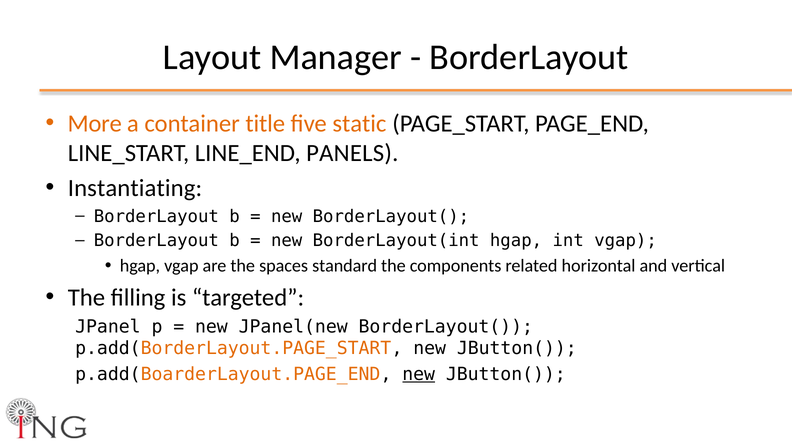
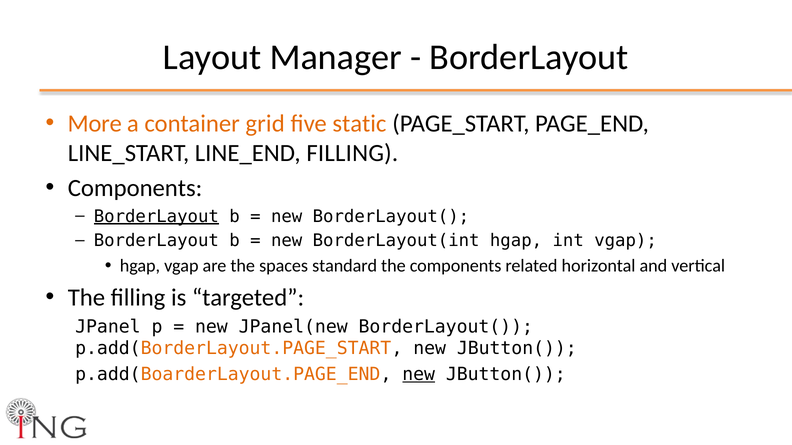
title: title -> grid (265, 123)
LINE_END PANELS: PANELS -> FILLING (352, 153)
Instantiating: Instantiating -> Components (135, 188)
BorderLayout underline: none -> present (156, 217)
